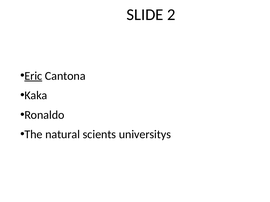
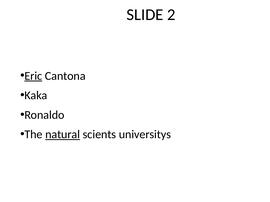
natural underline: none -> present (63, 135)
